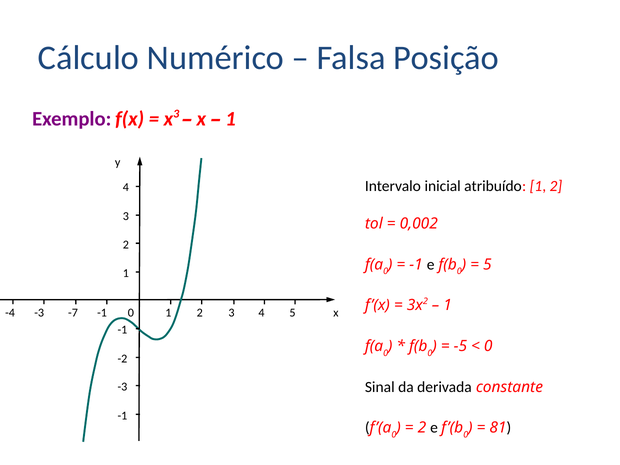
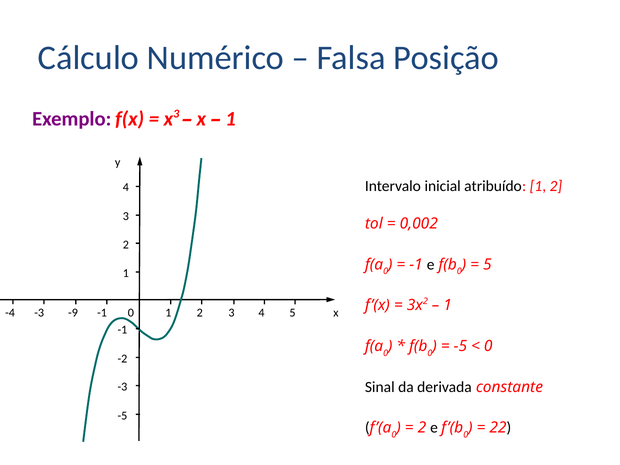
-7: -7 -> -9 (73, 313)
-1: -1 -> -5 (122, 416)
81: 81 -> 22 (498, 428)
